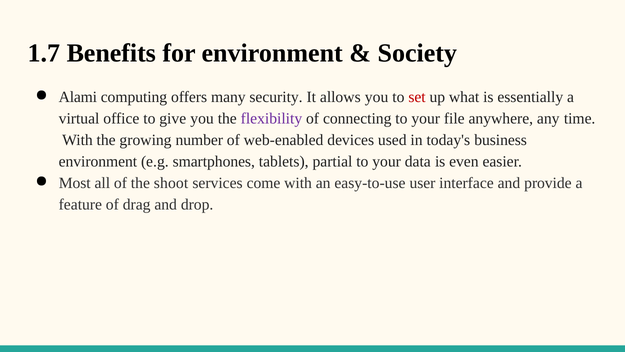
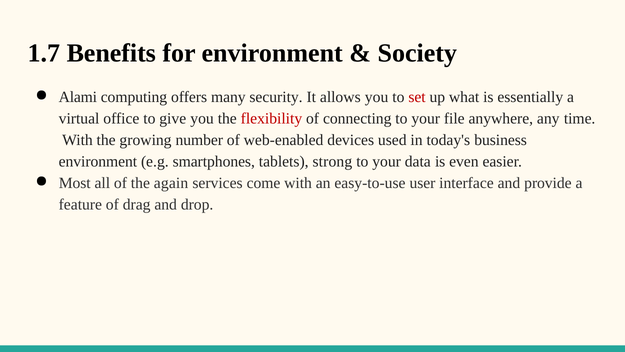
flexibility colour: purple -> red (271, 118)
partial: partial -> strong (332, 161)
shoot: shoot -> again (171, 183)
